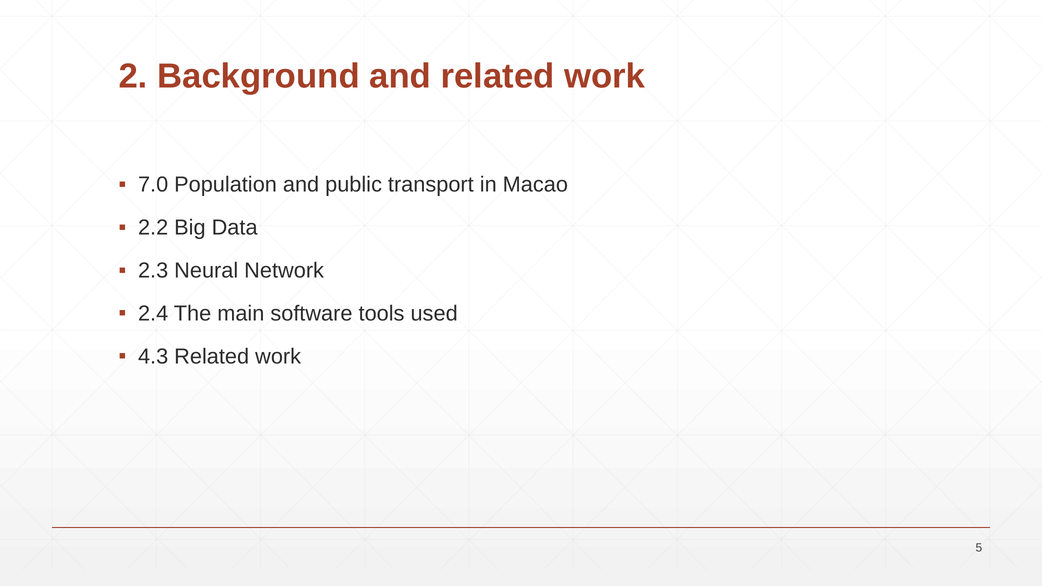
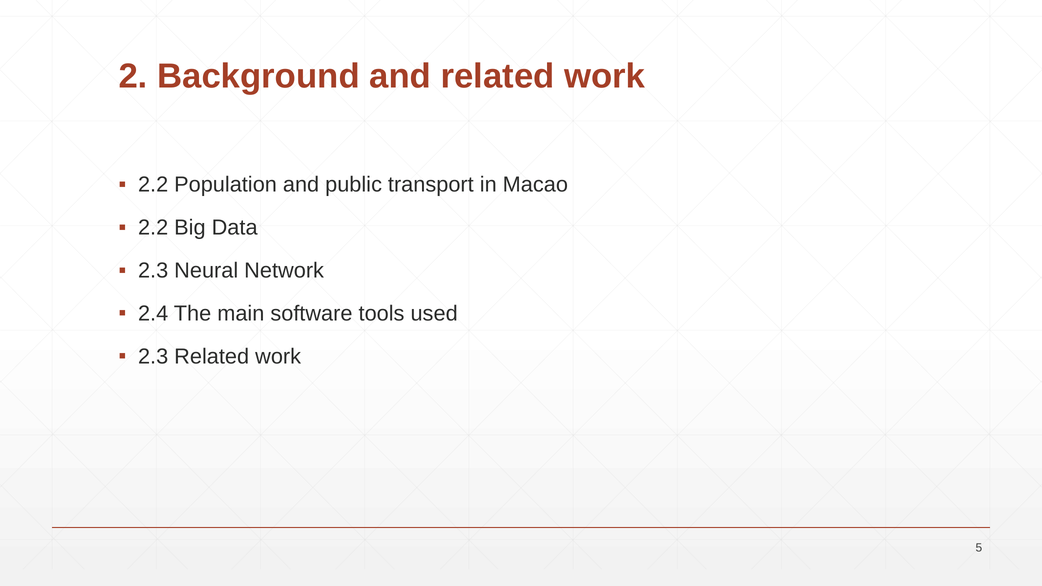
7.0: 7.0 -> 2.2 (153, 185)
4.3: 4.3 -> 2.3 (153, 357)
